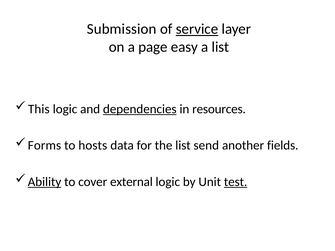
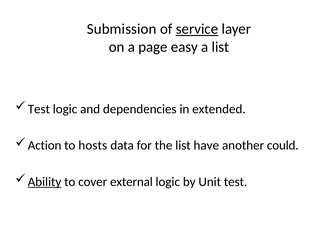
This: This -> Test (39, 109)
dependencies underline: present -> none (140, 109)
resources: resources -> extended (219, 109)
Forms: Forms -> Action (45, 146)
send: send -> have (206, 146)
fields: fields -> could (283, 146)
test underline: present -> none (236, 182)
